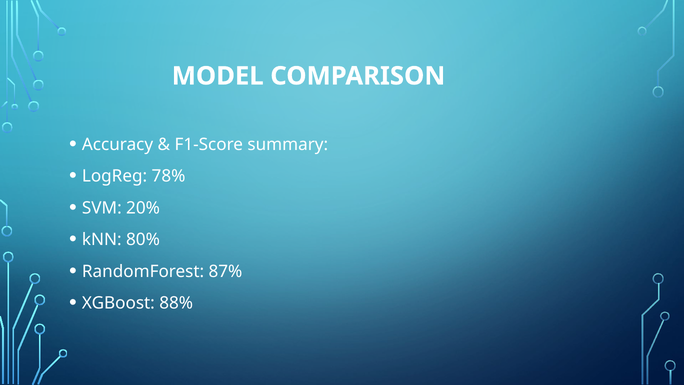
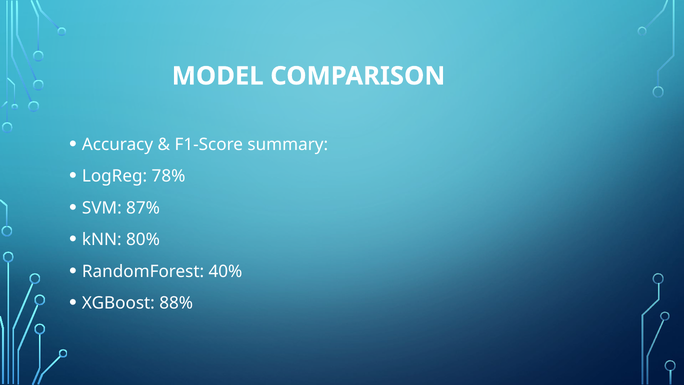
20%: 20% -> 87% (143, 208)
87%: 87% -> 40% (225, 271)
